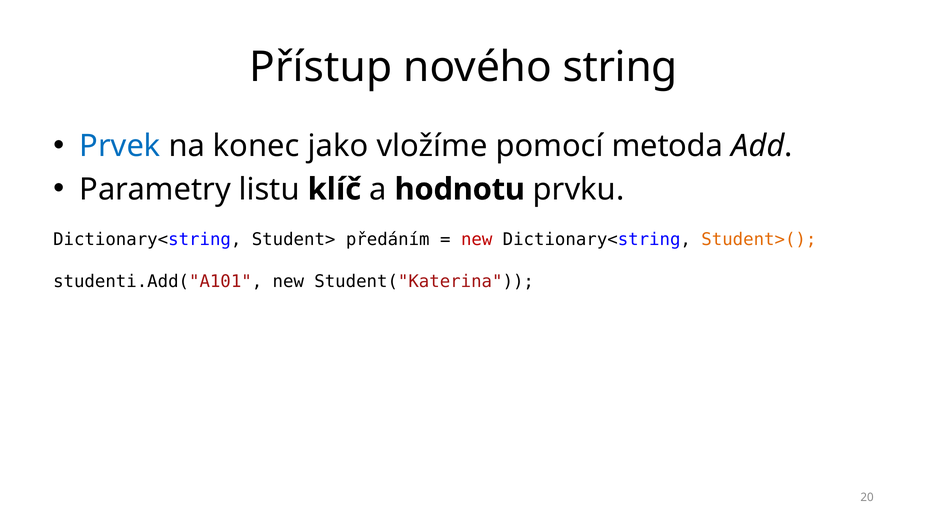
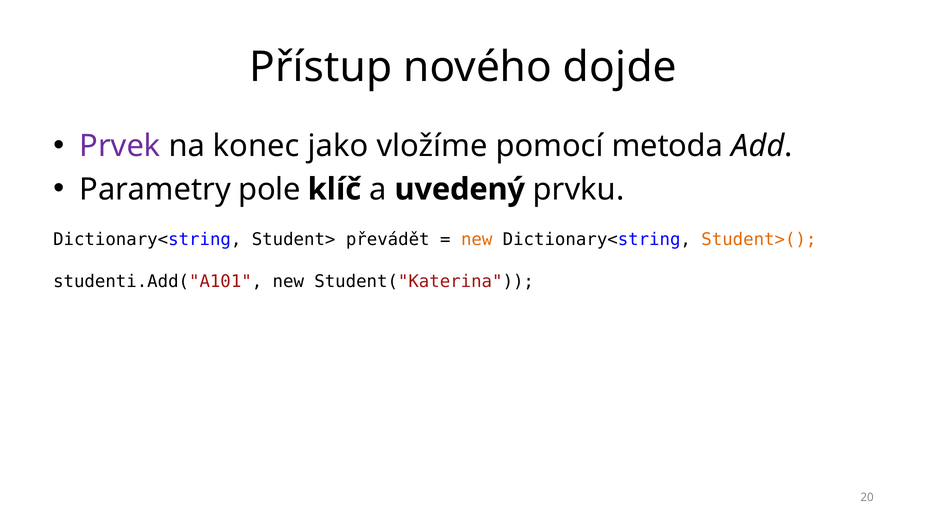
string: string -> dojde (620, 67)
Prvek colour: blue -> purple (120, 146)
listu: listu -> pole (269, 189)
hodnotu: hodnotu -> uvedený (460, 189)
předáním: předáním -> převádět (388, 239)
new colour: red -> orange (477, 239)
